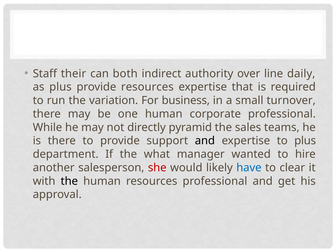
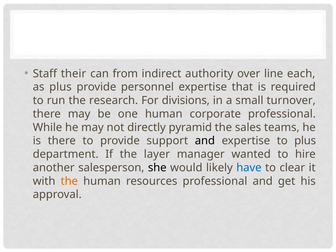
both: both -> from (125, 74)
daily: daily -> each (301, 74)
provide resources: resources -> personnel (147, 87)
variation: variation -> research (114, 100)
business: business -> divisions (186, 100)
what: what -> layer (157, 154)
she colour: red -> black (157, 168)
the colour: black -> orange (69, 181)
